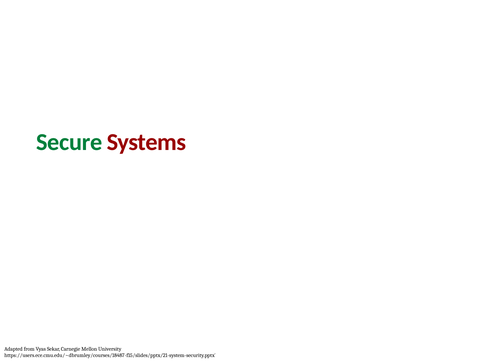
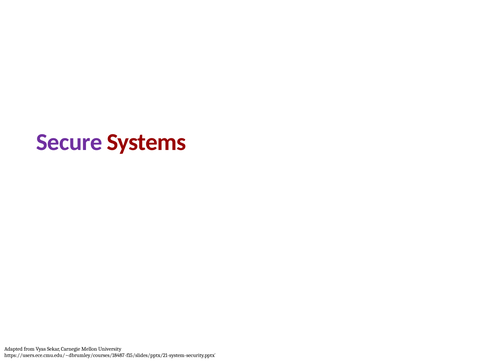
Secure colour: green -> purple (69, 142)
